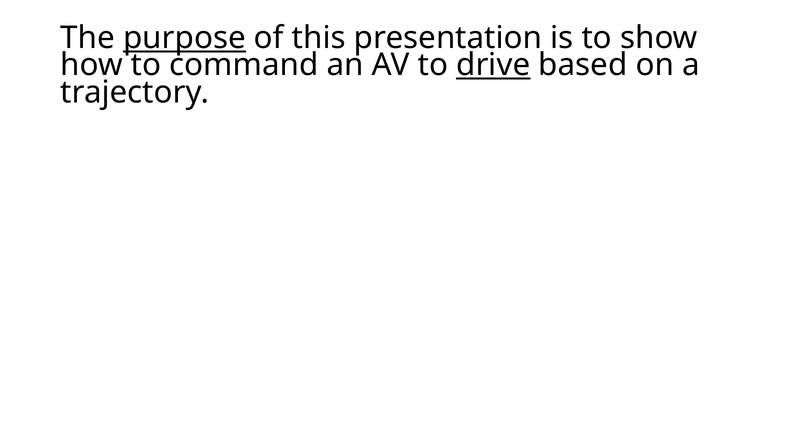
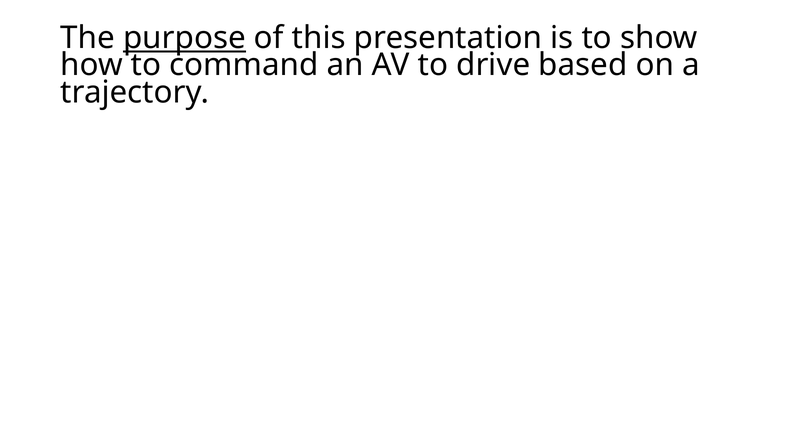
drive underline: present -> none (493, 65)
